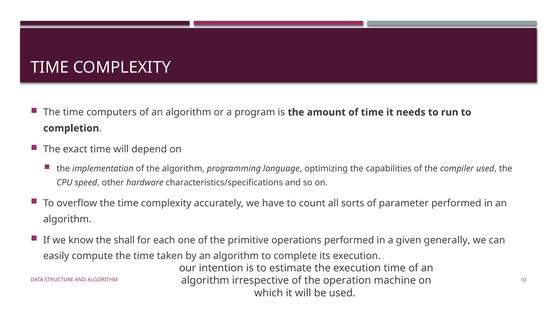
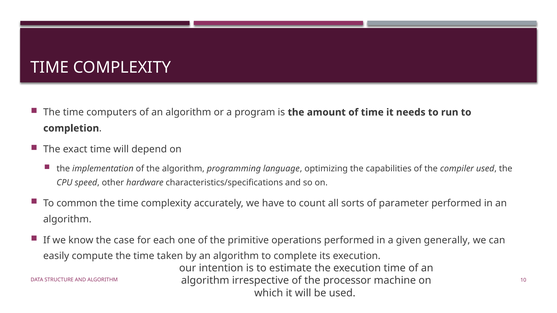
overflow: overflow -> common (77, 203)
shall: shall -> case (124, 240)
operation: operation -> processor (347, 281)
